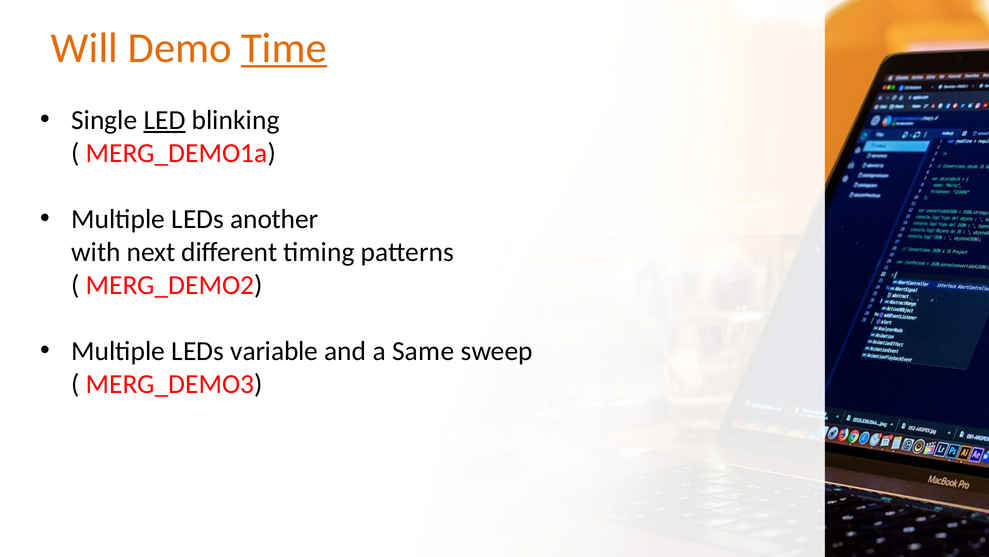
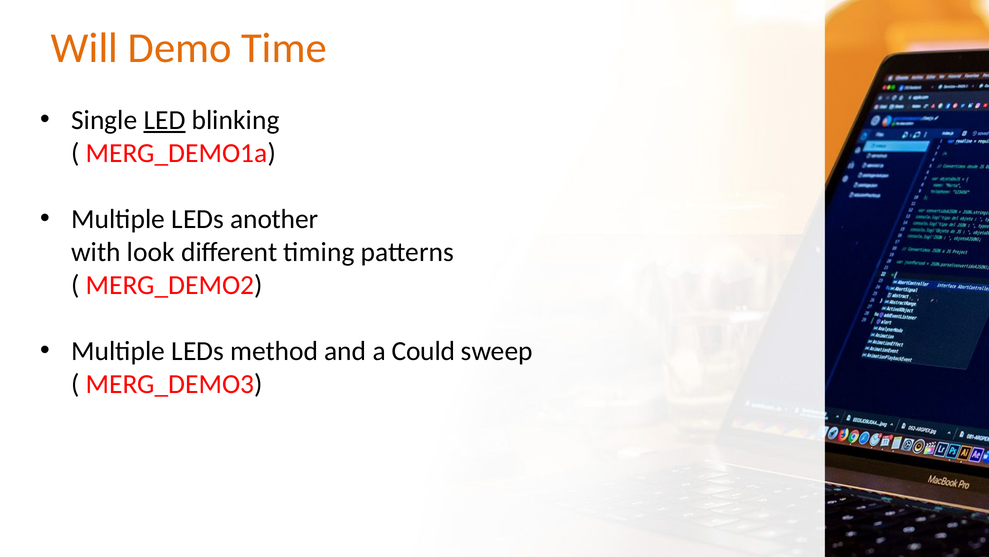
Time underline: present -> none (284, 48)
next: next -> look (151, 252)
variable: variable -> method (274, 351)
Same: Same -> Could (423, 351)
